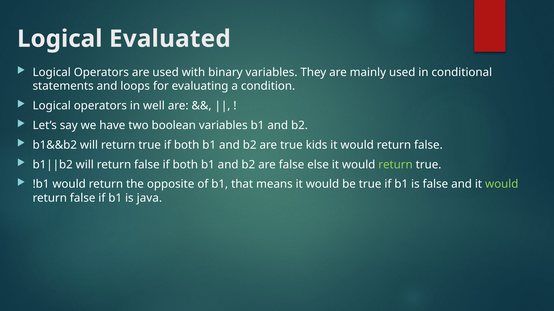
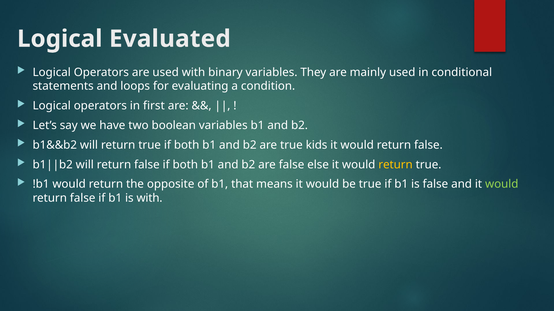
well: well -> first (154, 106)
return colour: light green -> yellow (396, 165)
is java: java -> with (150, 198)
